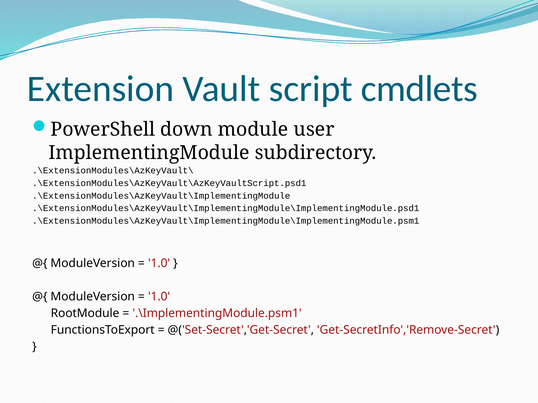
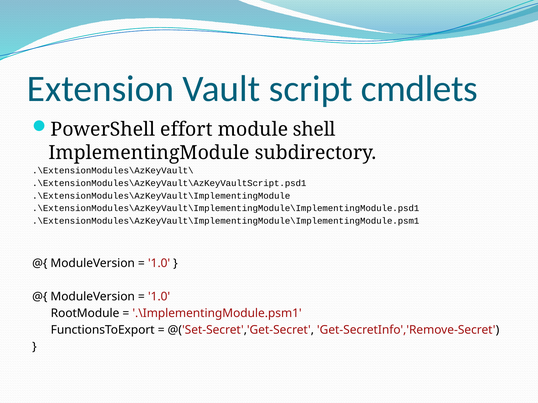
down: down -> effort (186, 130)
user: user -> shell (314, 130)
